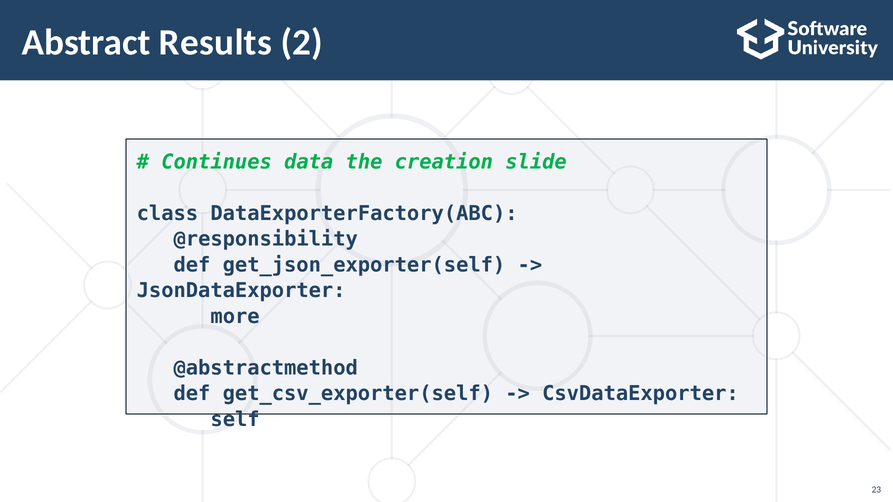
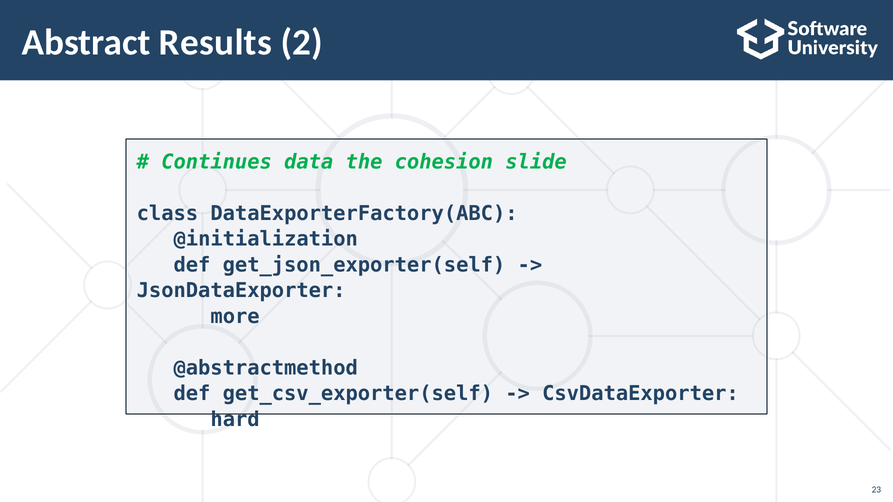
creation: creation -> cohesion (444, 162)
@responsibility: @responsibility -> @initialization (266, 239)
self: self -> hard (235, 420)
